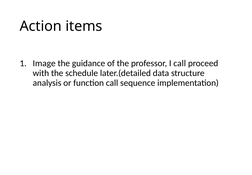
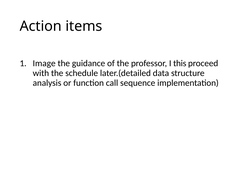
I call: call -> this (180, 63)
